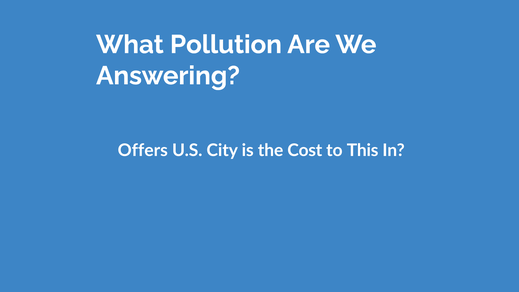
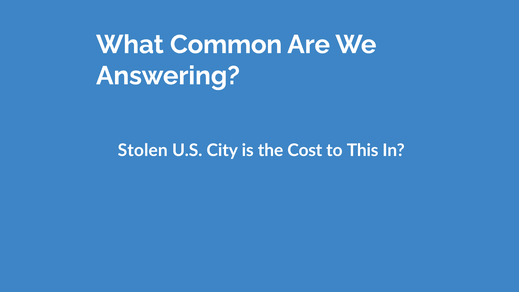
Pollution: Pollution -> Common (226, 45)
Offers: Offers -> Stolen (143, 151)
